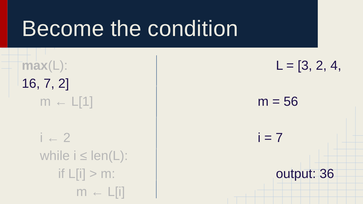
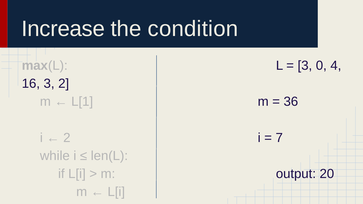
Become: Become -> Increase (63, 29)
3 2: 2 -> 0 (321, 66)
16 7: 7 -> 3 (49, 84)
56: 56 -> 36 (291, 102)
36: 36 -> 20 (327, 174)
